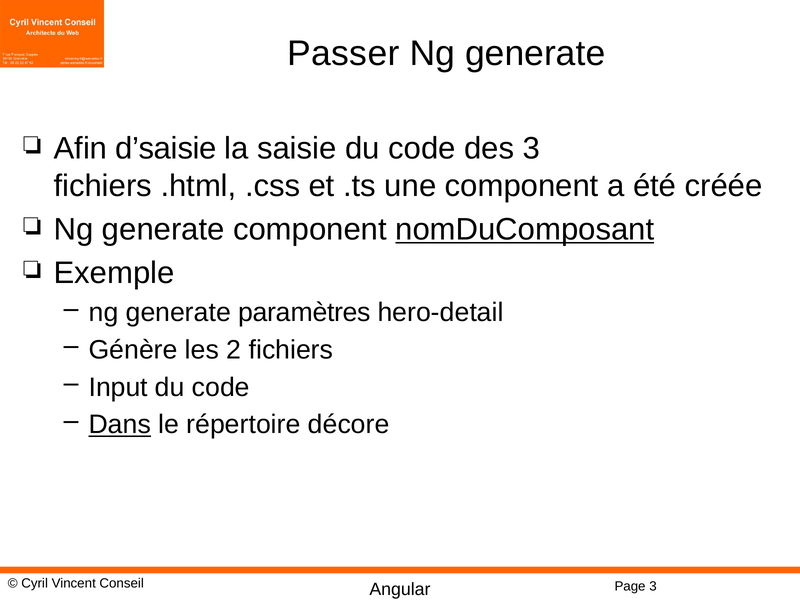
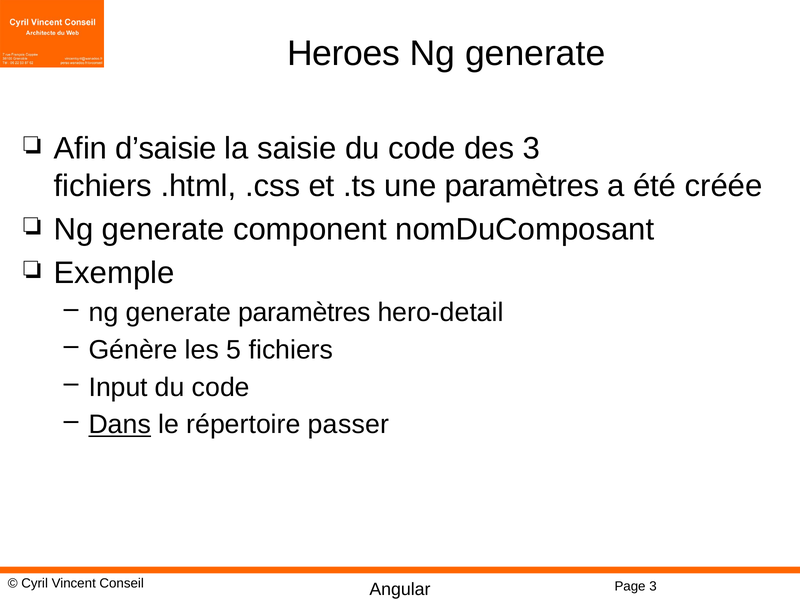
Passer: Passer -> Heroes (344, 54)
une component: component -> paramètres (522, 186)
nomDuComposant underline: present -> none (525, 229)
2: 2 -> 5 (234, 350)
décore: décore -> passer (349, 425)
